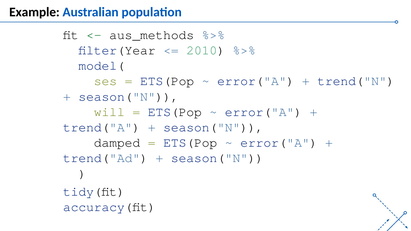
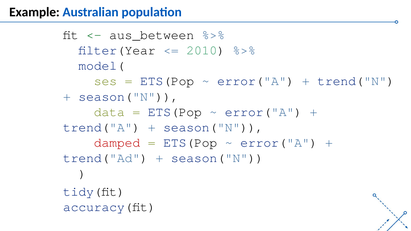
aus_methods: aus_methods -> aus_between (152, 35)
will: will -> data (109, 112)
damped colour: black -> red (117, 143)
